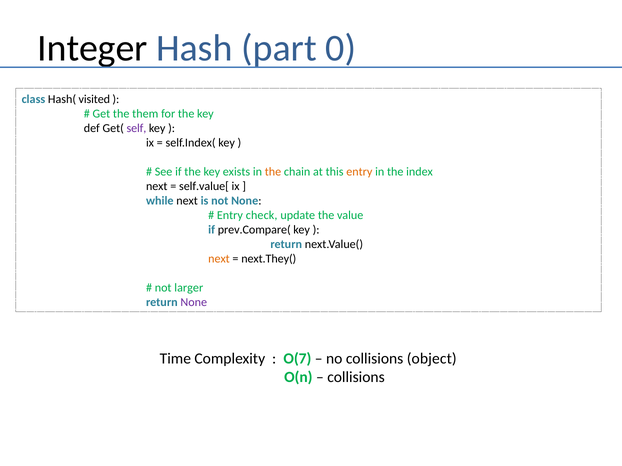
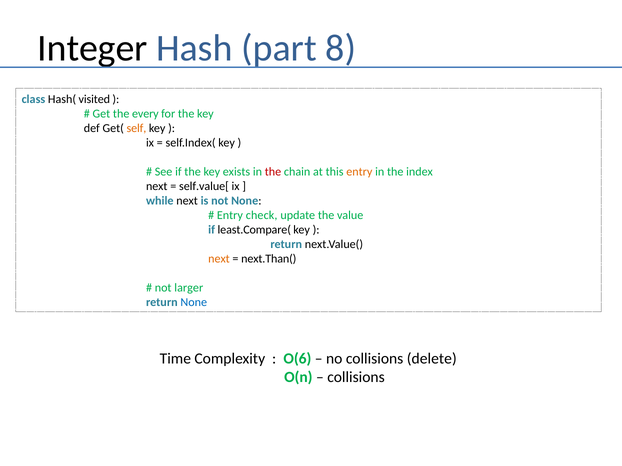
0: 0 -> 8 (341, 48)
them: them -> every (145, 114)
self colour: purple -> orange (136, 128)
the colour: orange -> red (273, 172)
prev.Compare(: prev.Compare( -> least.Compare( (254, 230)
next.They(: next.They( -> next.Than( (269, 259)
None colour: purple -> blue (194, 303)
O(7: O(7 -> O(6 (297, 359)
object: object -> delete (432, 359)
